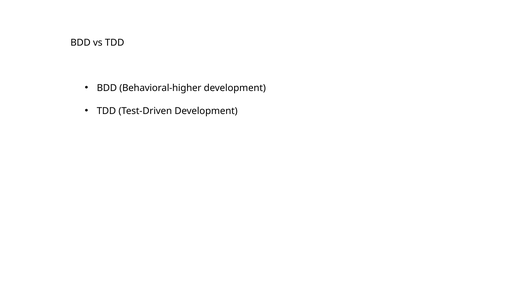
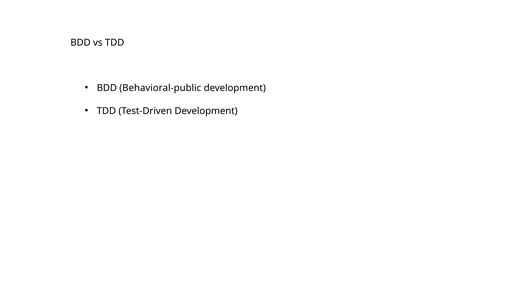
Behavioral-higher: Behavioral-higher -> Behavioral-public (160, 88)
